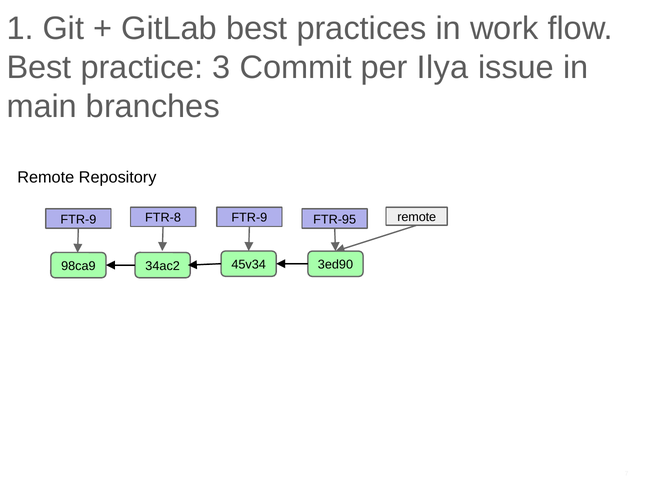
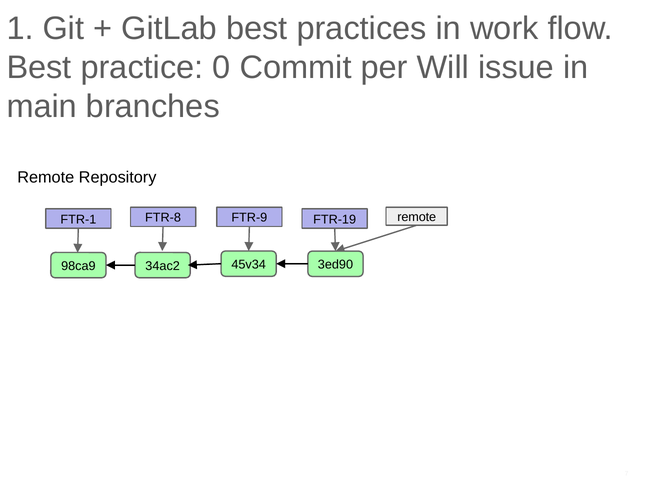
3: 3 -> 0 (221, 67)
Ilya: Ilya -> Will (443, 67)
FTR-9: FTR-9 -> FTR-1 (78, 220)
FTR-95: FTR-95 -> FTR-19 (335, 220)
